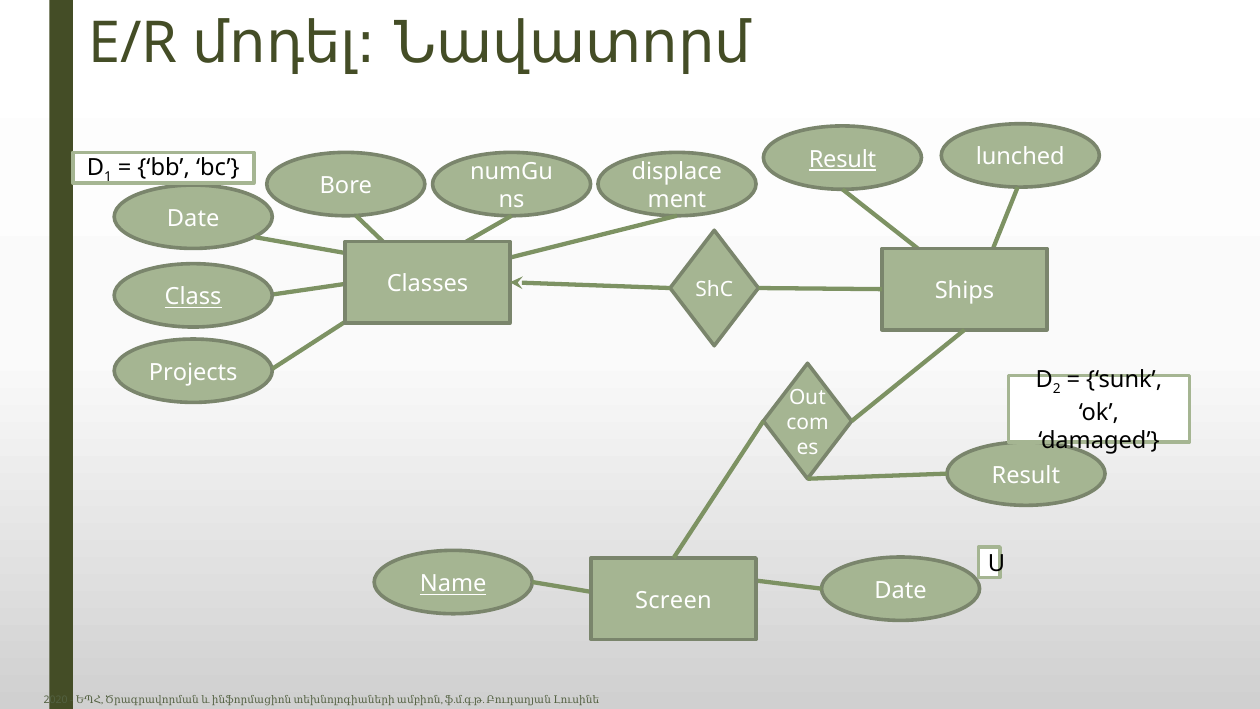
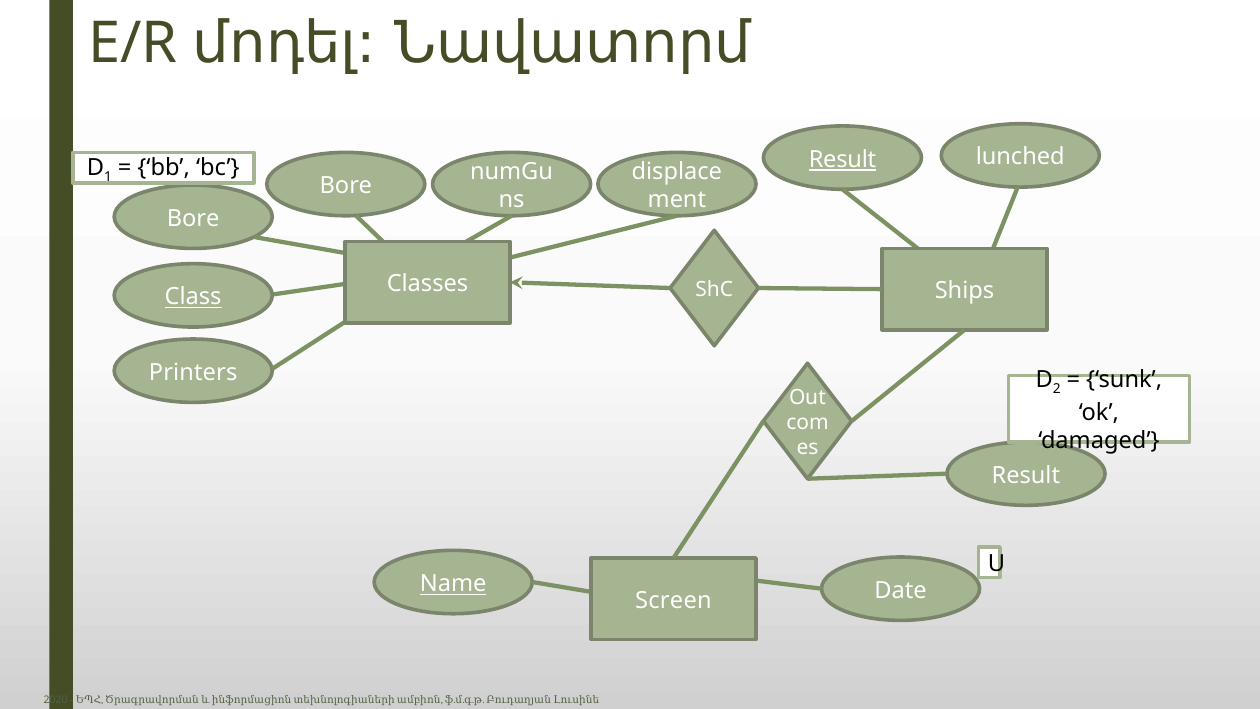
Date: Date -> Bore (193, 218)
Projects: Projects -> Printers (193, 372)
